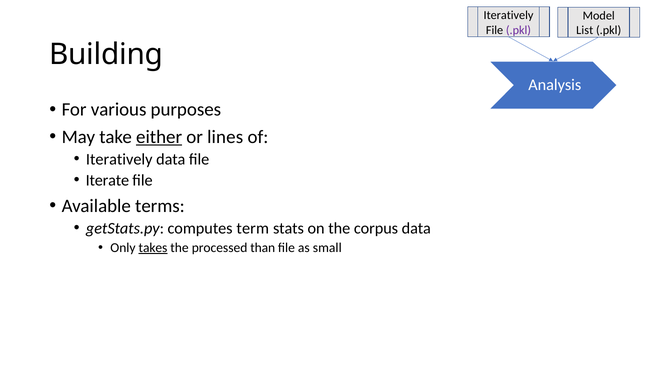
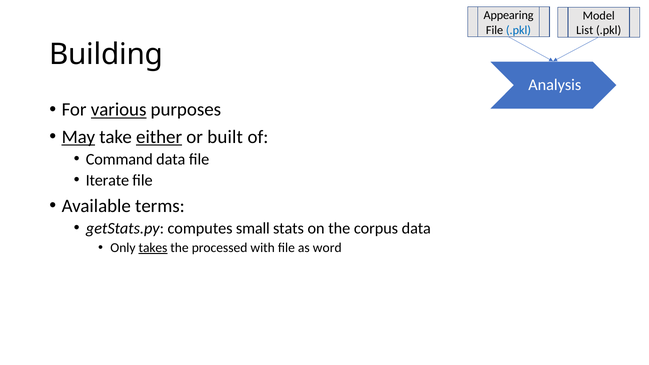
Iteratively: Iteratively -> Appearing (509, 15)
.pkl colour: purple -> blue (518, 30)
various underline: none -> present (119, 110)
May underline: none -> present (78, 137)
lines: lines -> built (225, 137)
Iteratively: Iteratively -> Command (119, 159)
term: term -> small (253, 228)
than: than -> with (263, 248)
small: small -> word (327, 248)
